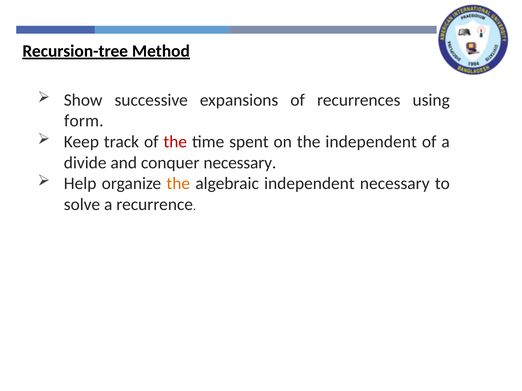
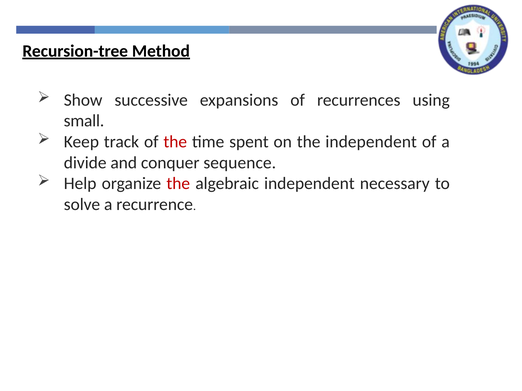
form: form -> small (84, 121)
conquer necessary: necessary -> sequence (240, 163)
the colour: orange -> red (178, 184)
